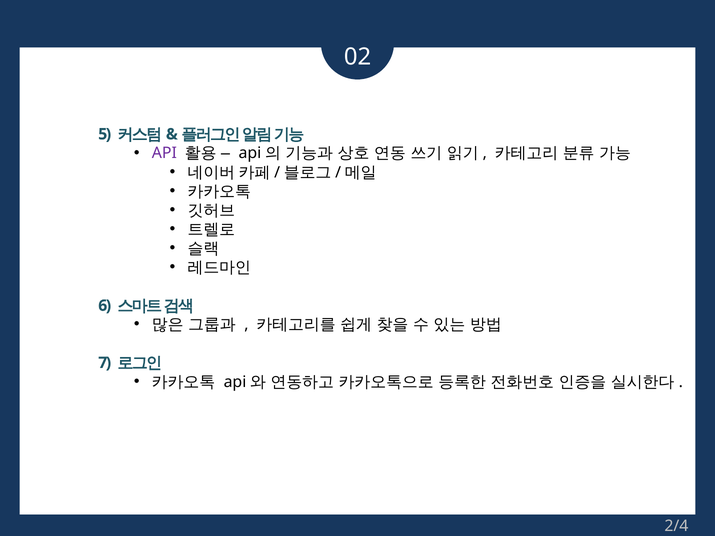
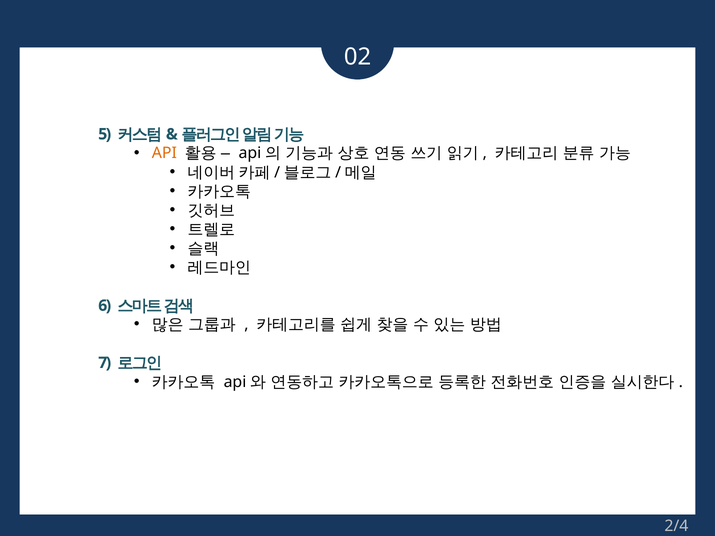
API colour: purple -> orange (164, 153)
